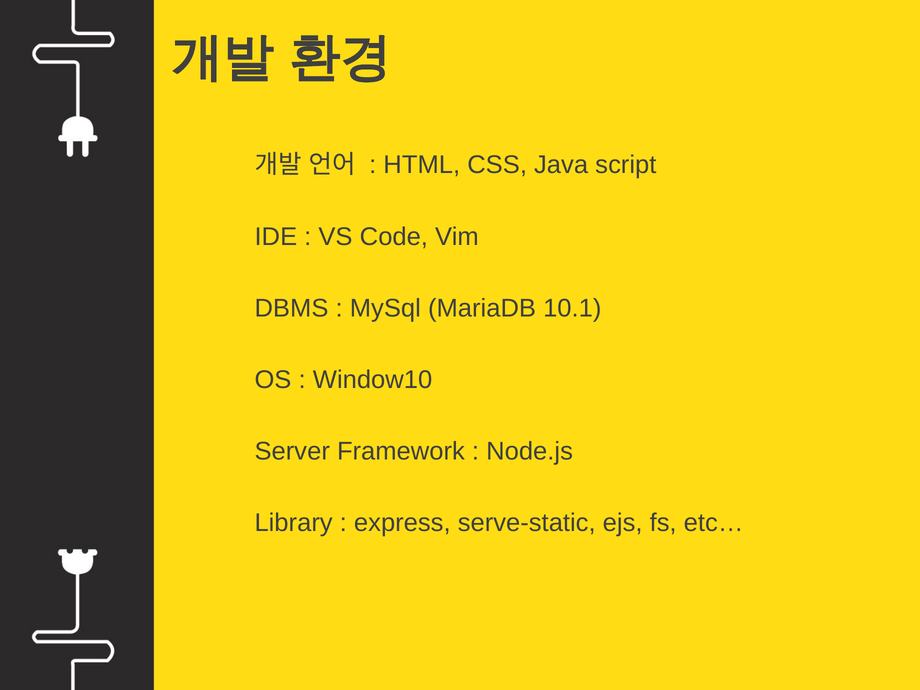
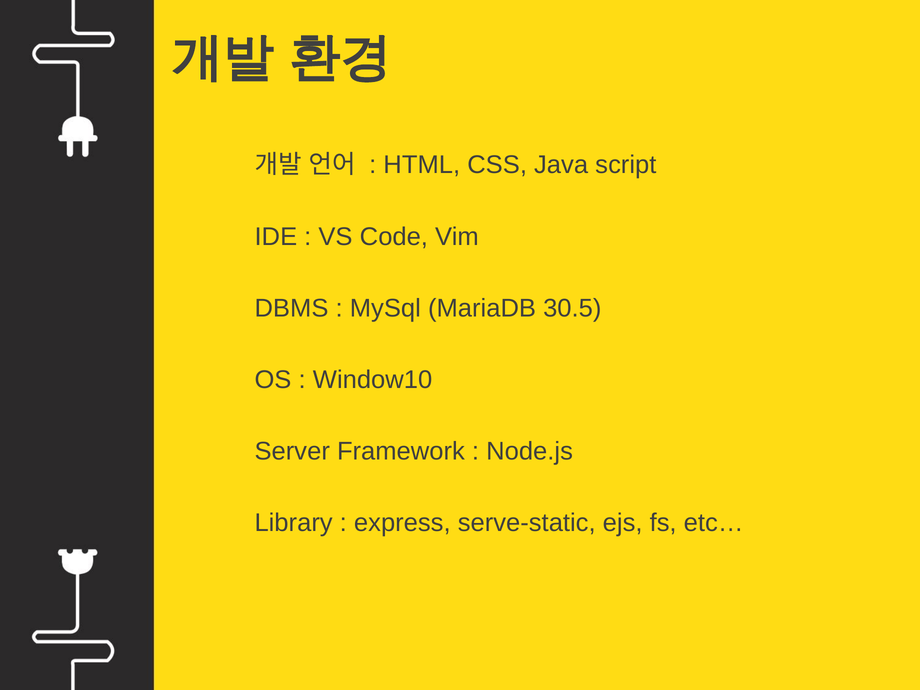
10.1: 10.1 -> 30.5 (572, 308)
